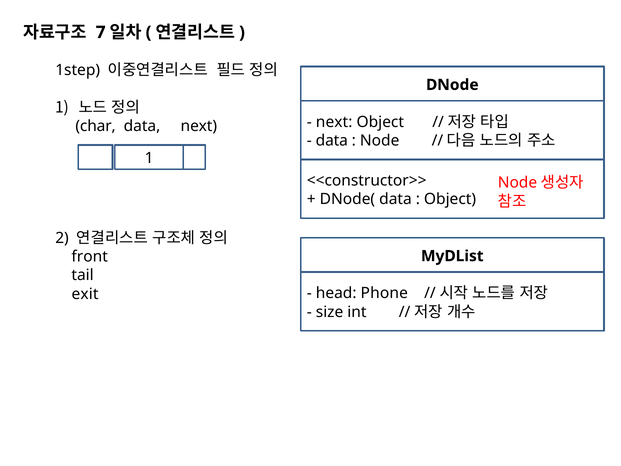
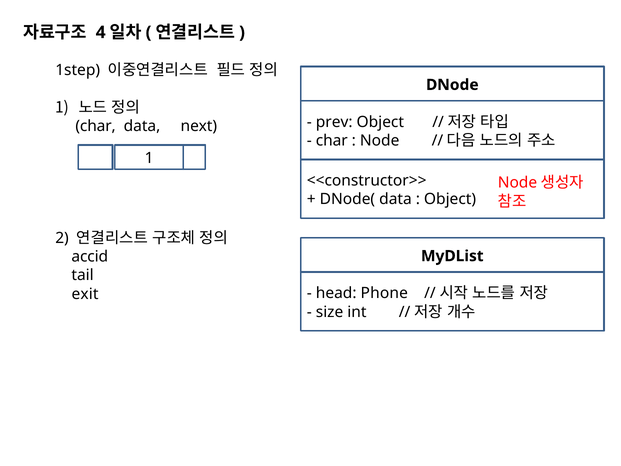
7: 7 -> 4 (101, 32)
next: next -> prev (334, 122)
data: data -> char (332, 141)
front: front -> accid (90, 257)
